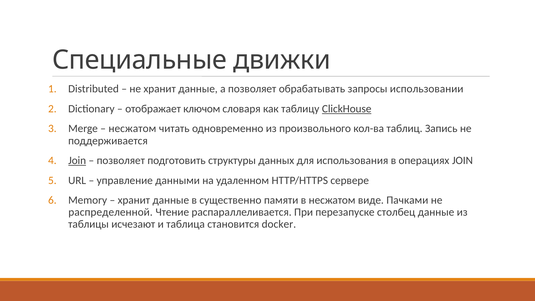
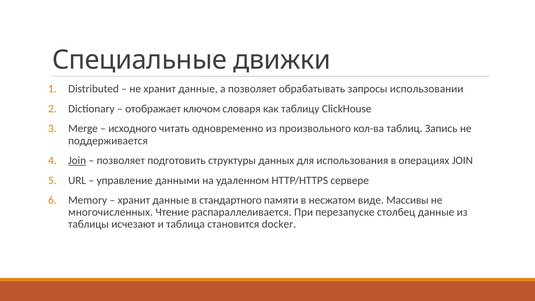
ClickHouse underline: present -> none (347, 109)
несжатом: несжатом -> исходного (133, 129)
существенно: существенно -> стандартного (231, 200)
Пачками: Пачками -> Массивы (407, 200)
распределенной: распределенной -> многочисленных (111, 212)
